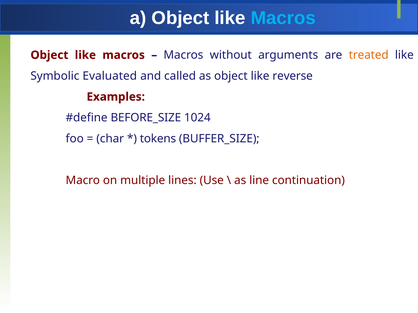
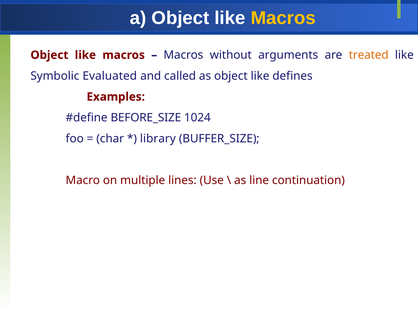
Macros colour: light blue -> yellow (283, 18)
reverse: reverse -> defines (293, 76)
tokens: tokens -> library (158, 139)
